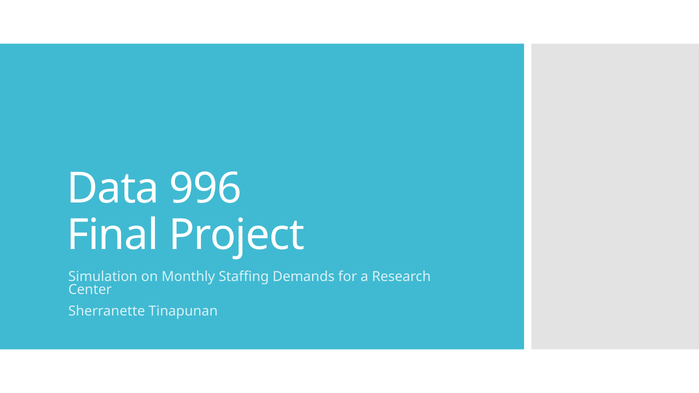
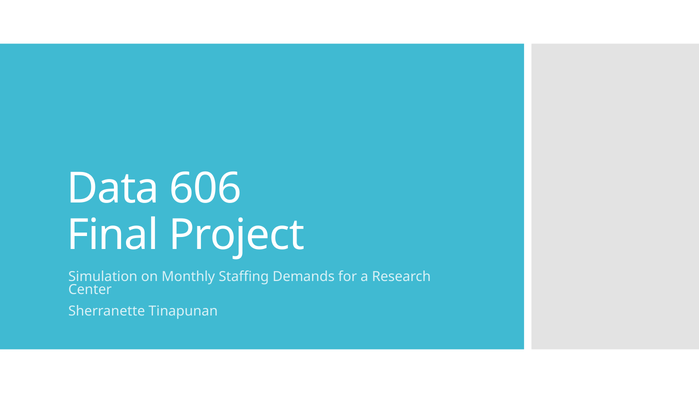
996: 996 -> 606 (206, 189)
